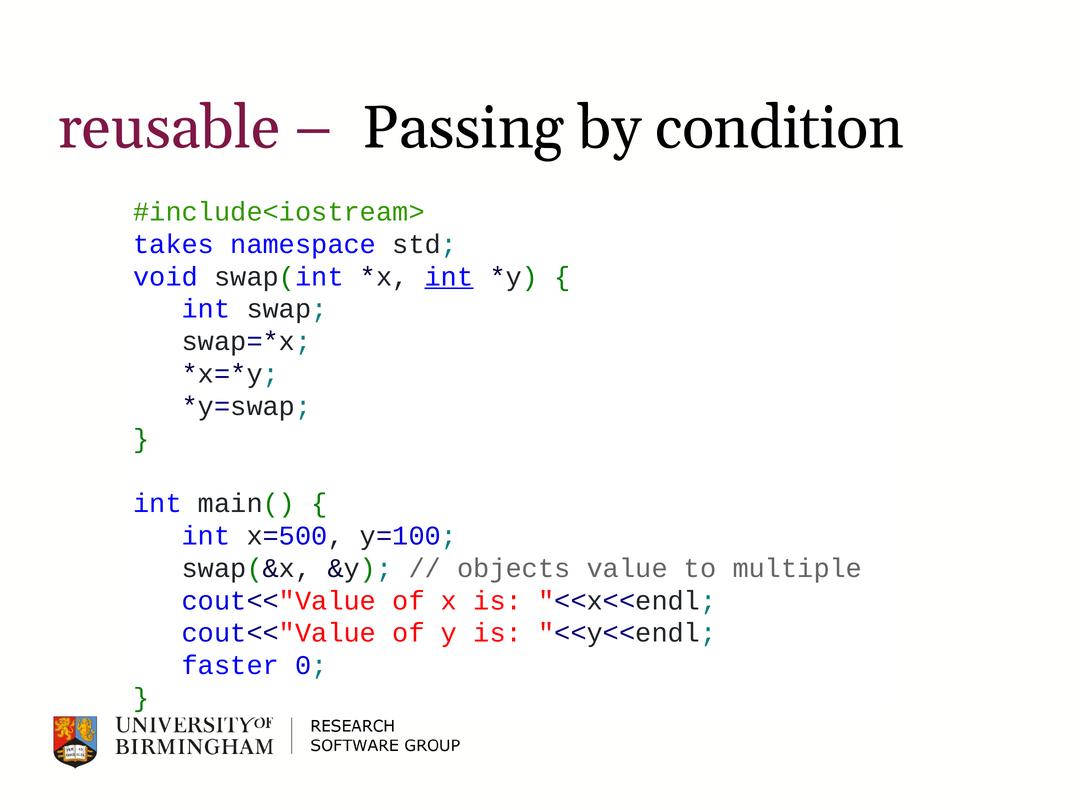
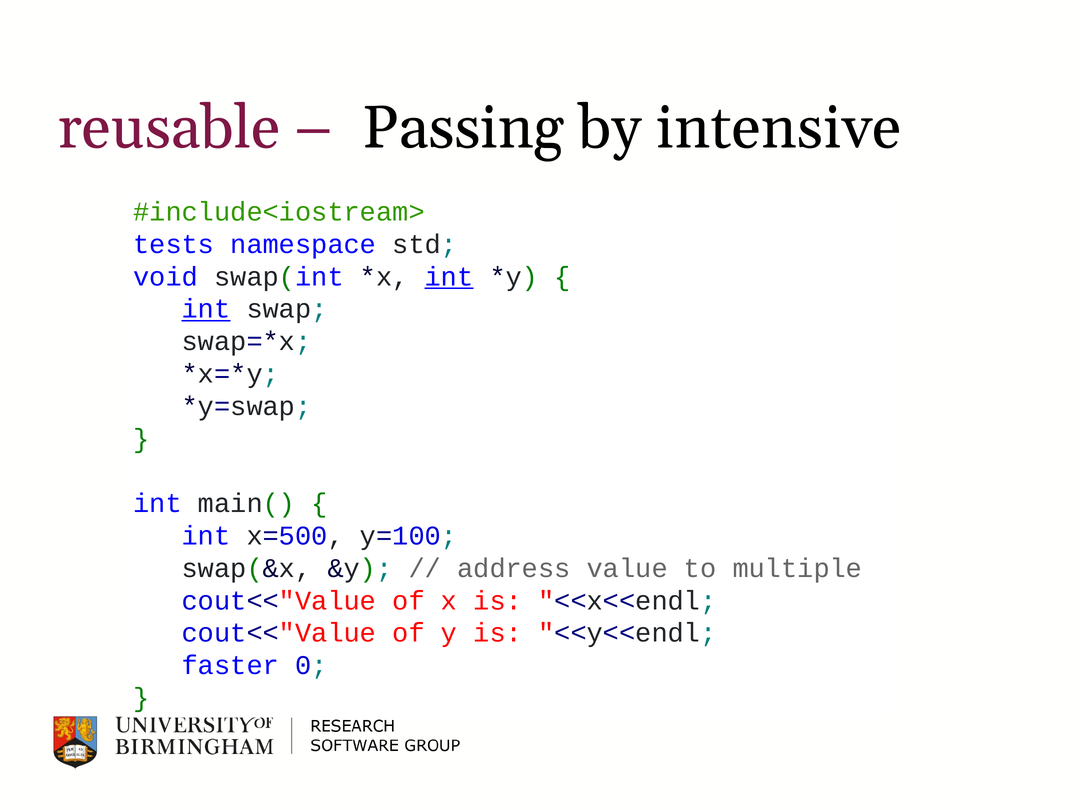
condition: condition -> intensive (779, 128)
takes: takes -> tests (174, 244)
int underline: none -> present (206, 309)
objects: objects -> address (514, 568)
